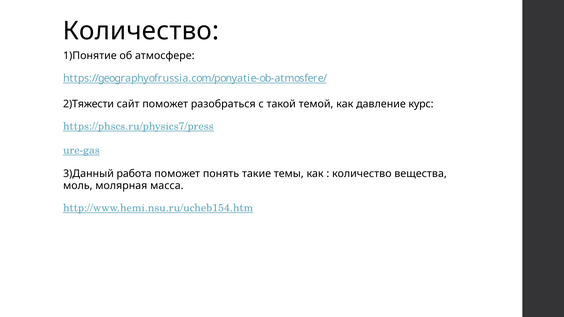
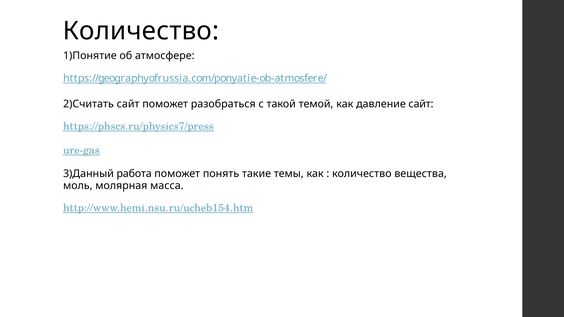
2)Тяжести: 2)Тяжести -> 2)Считать (88, 104)
давление курс: курс -> сайт (421, 104)
